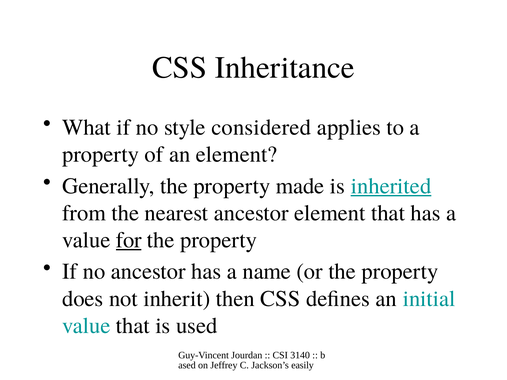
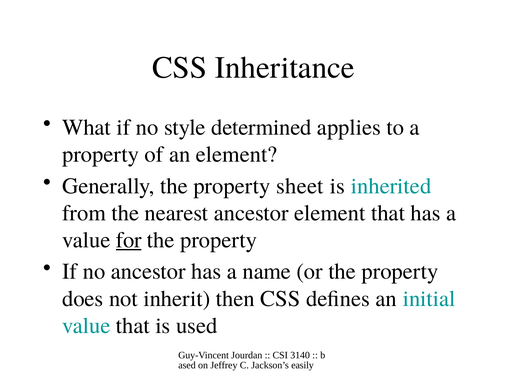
considered: considered -> determined (261, 127)
made: made -> sheet (300, 186)
inherited underline: present -> none (391, 186)
